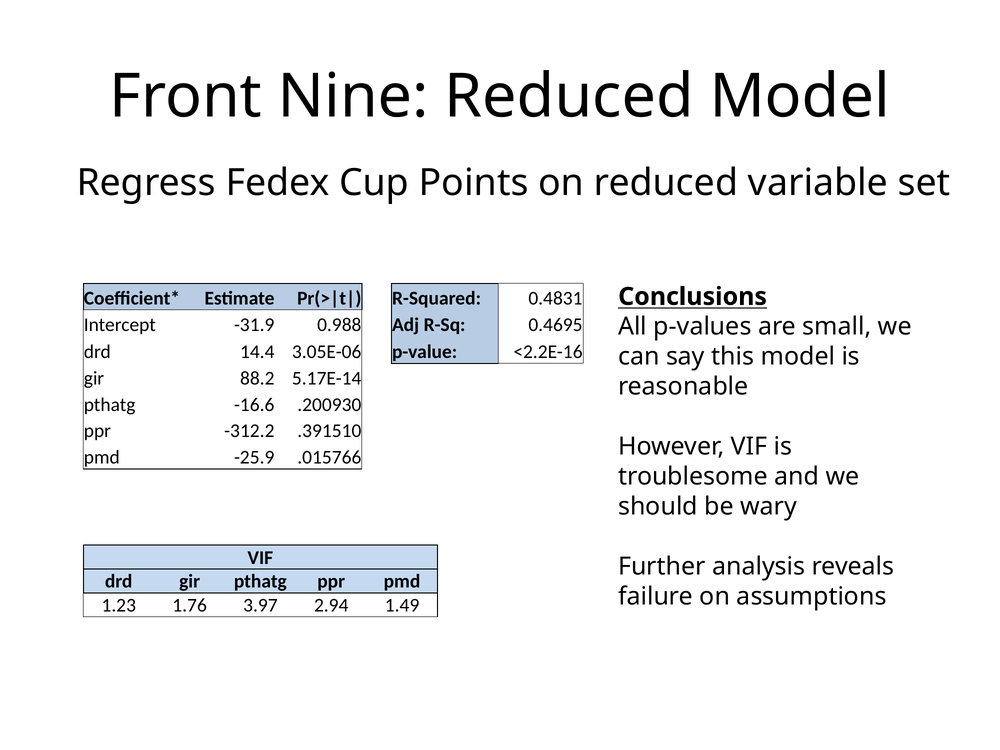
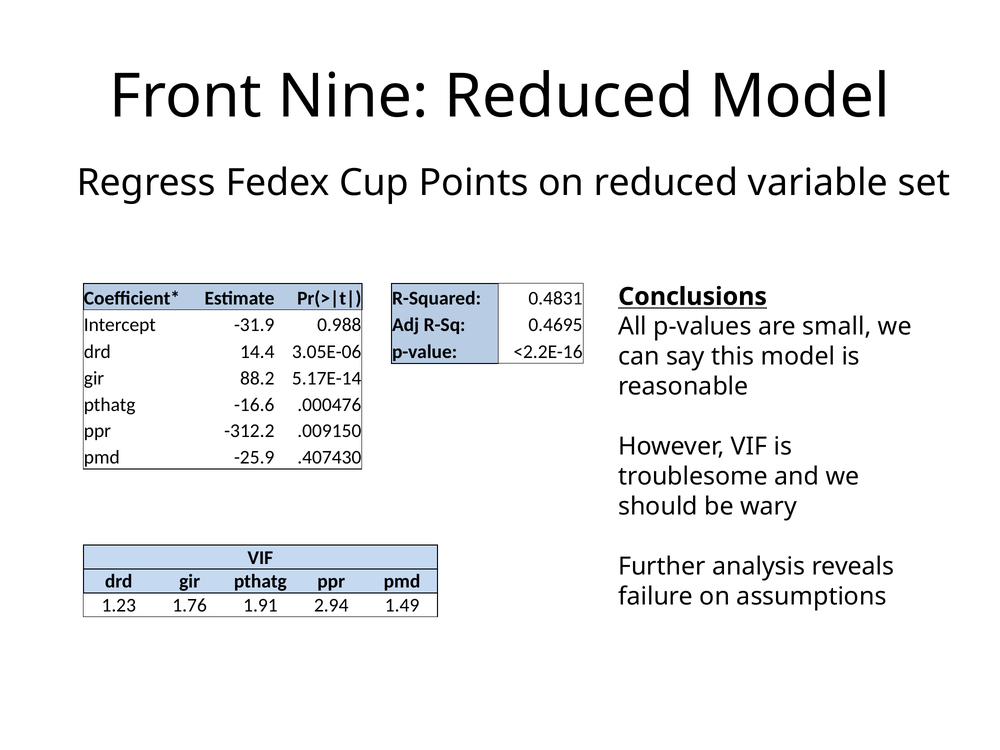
.200930: .200930 -> .000476 (329, 405)
.391510: .391510 -> .009150 (329, 431)
.015766: .015766 -> .407430 (329, 457)
3.97: 3.97 -> 1.91 (260, 605)
